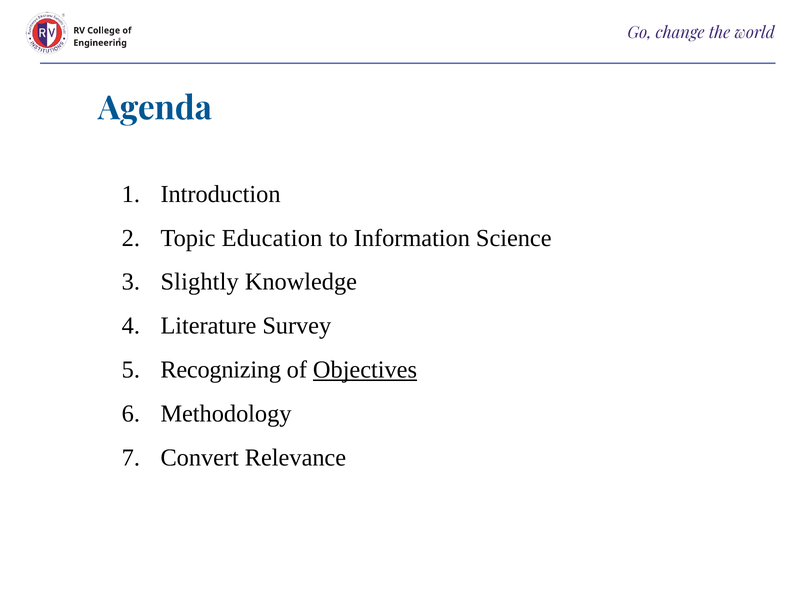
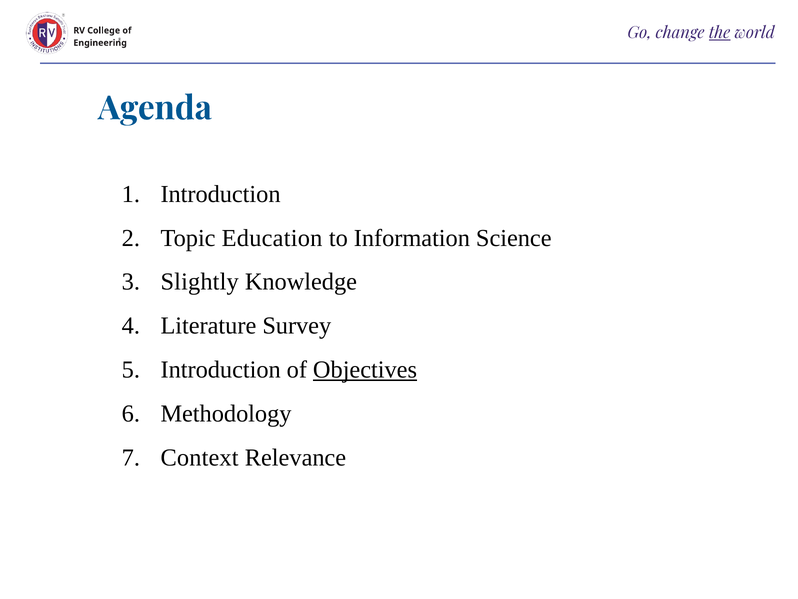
the underline: none -> present (720, 33)
Recognizing: Recognizing -> Introduction (221, 369)
Convert: Convert -> Context (200, 457)
